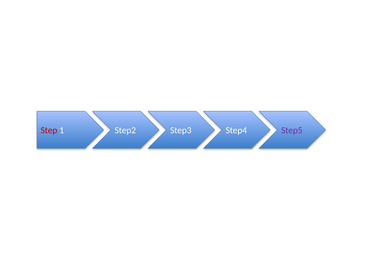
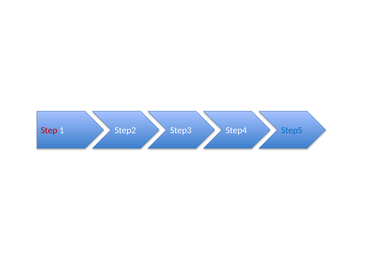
Step5 colour: purple -> blue (292, 130)
